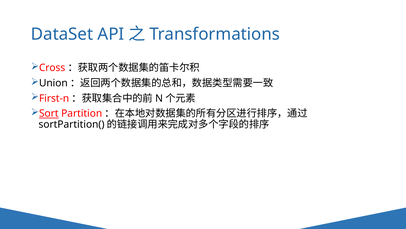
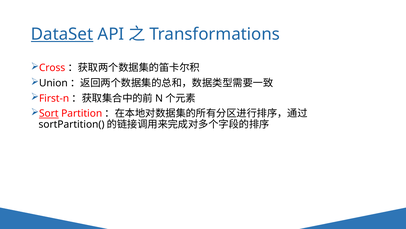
DataSet underline: none -> present (62, 34)
